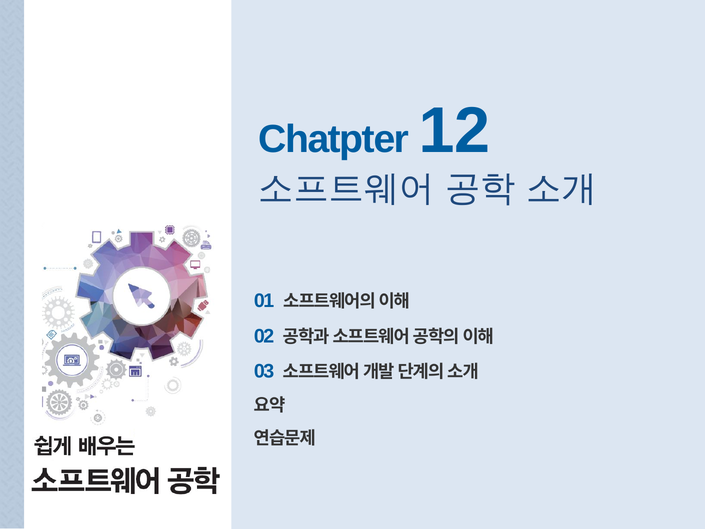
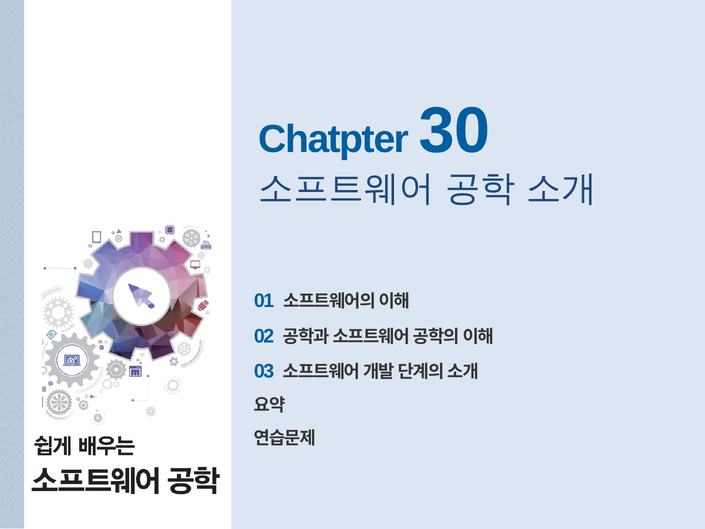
12: 12 -> 30 (455, 131)
